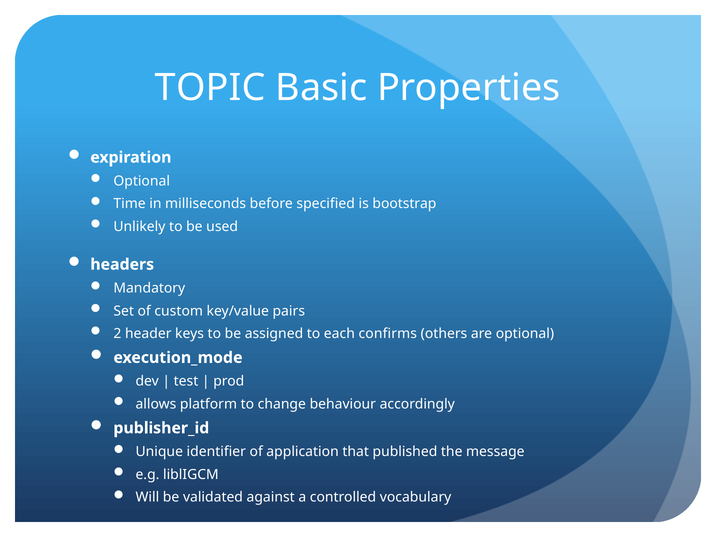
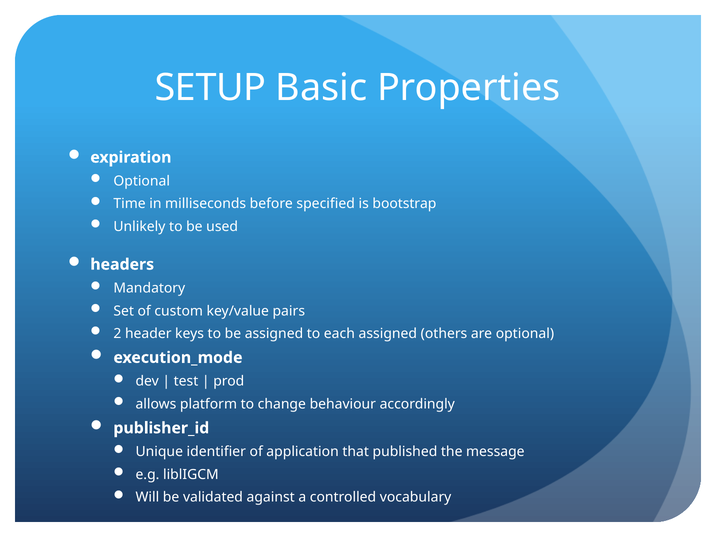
TOPIC: TOPIC -> SETUP (210, 88)
each confirms: confirms -> assigned (388, 334)
